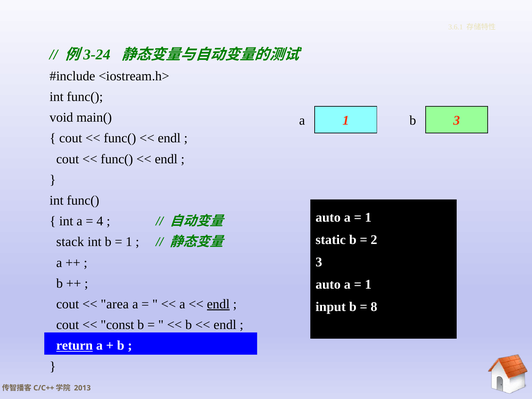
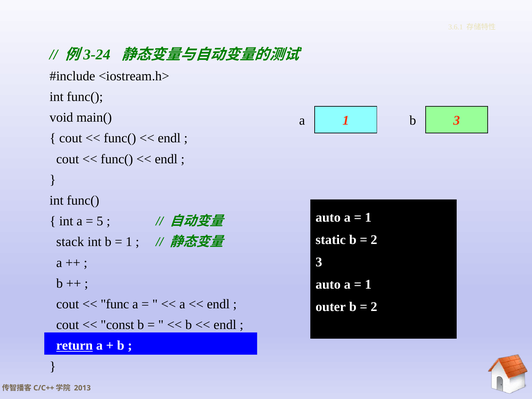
4: 4 -> 5 (100, 221)
area: area -> func (115, 304)
endl underline: present -> none (218, 304)
input: input -> outer (331, 307)
8: 8 -> 2 (374, 307)
